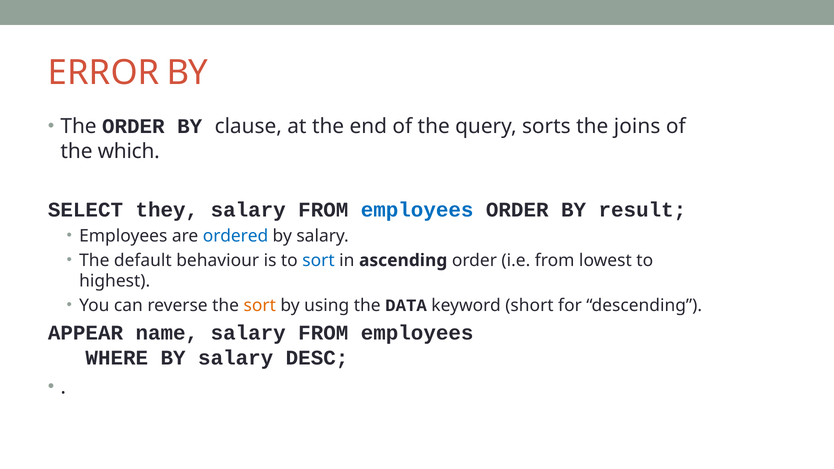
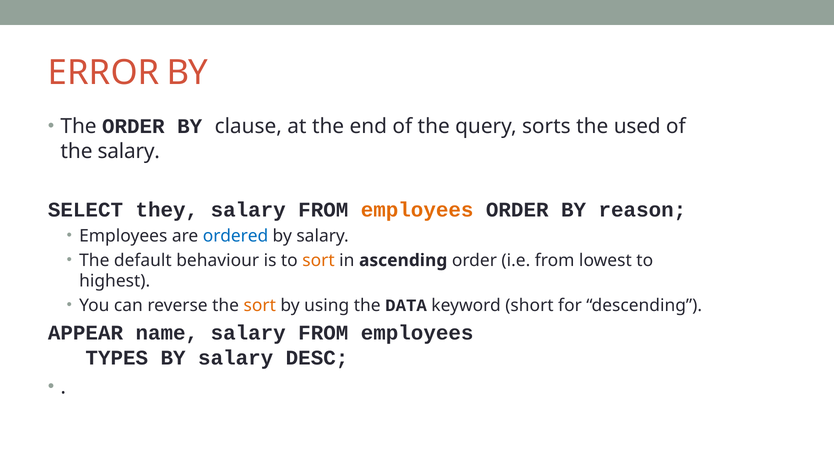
joins: joins -> used (637, 127)
the which: which -> salary (129, 152)
employees colour: blue -> orange (417, 210)
result: result -> reason (642, 210)
sort colour: blue -> orange (319, 260)
WHERE: WHERE -> TYPES (117, 358)
